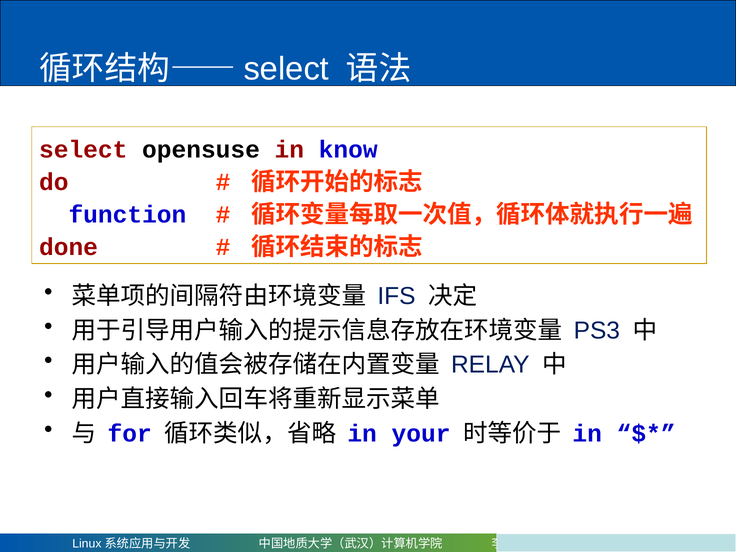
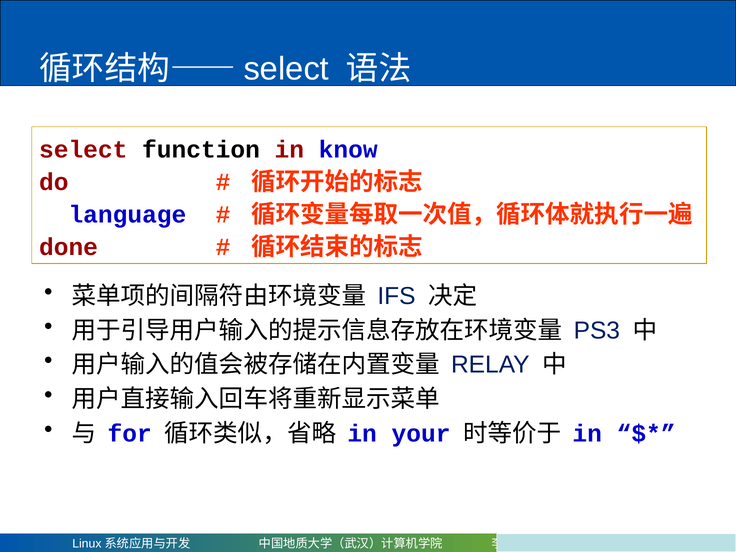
opensuse: opensuse -> function (201, 150)
function: function -> language (127, 215)
